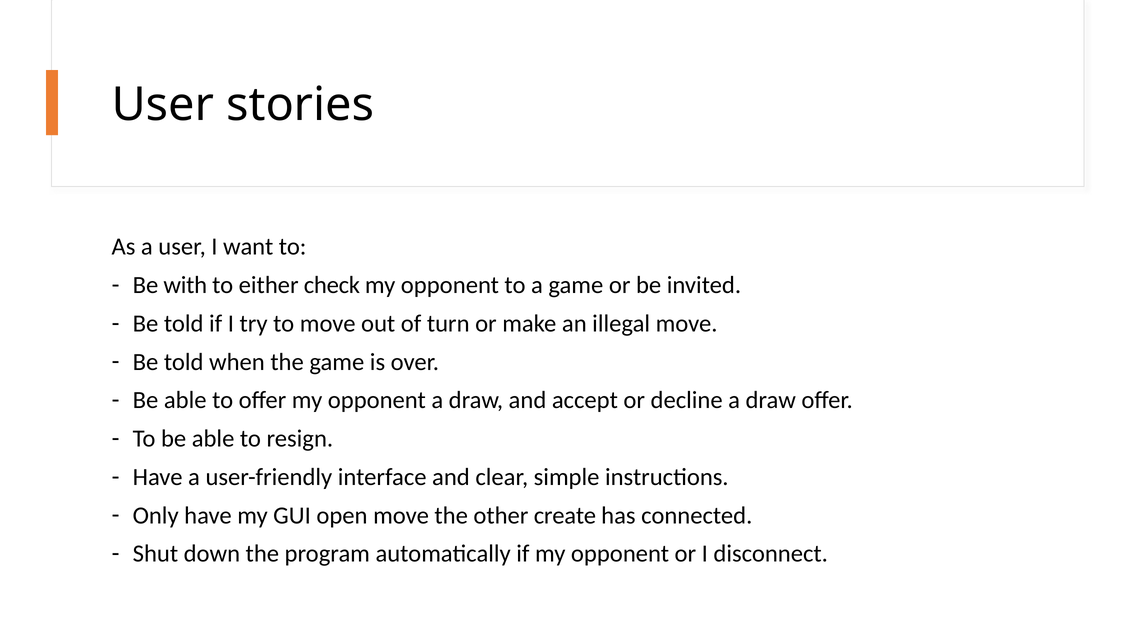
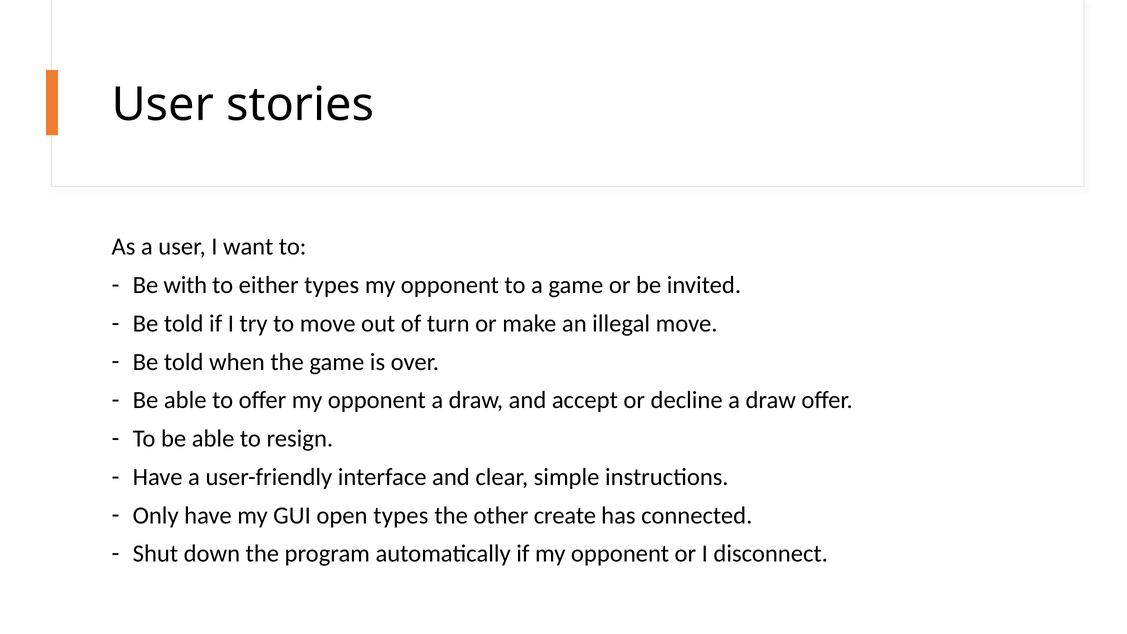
either check: check -> types (332, 285)
open move: move -> types (401, 515)
